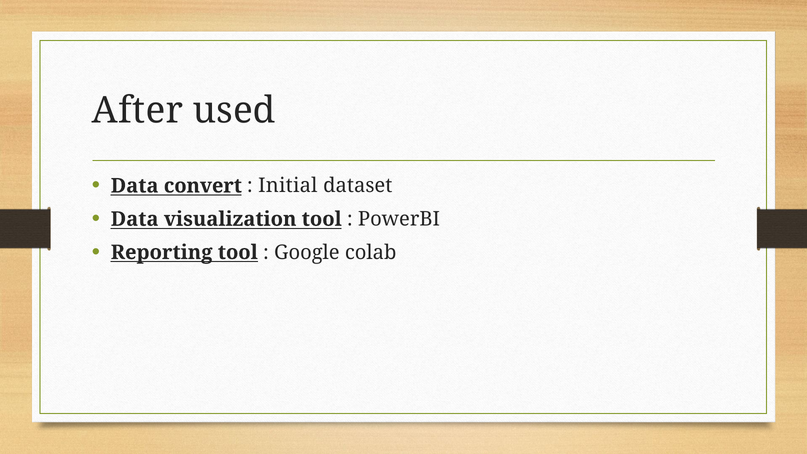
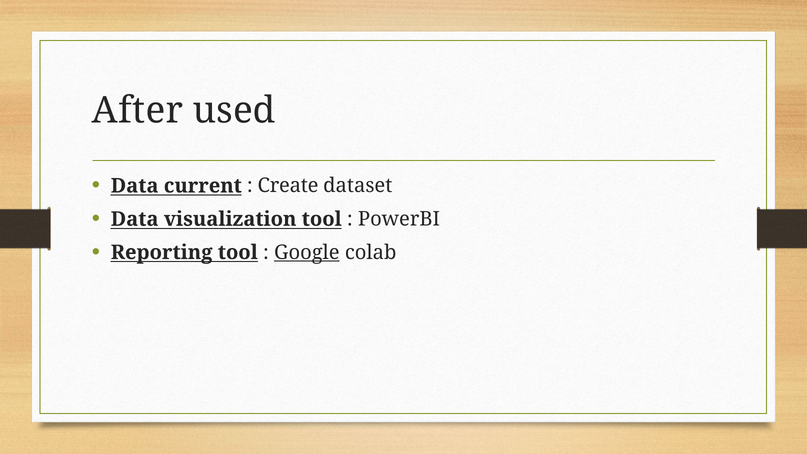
convert: convert -> current (203, 186)
Initial: Initial -> Create (288, 186)
Google underline: none -> present (307, 252)
